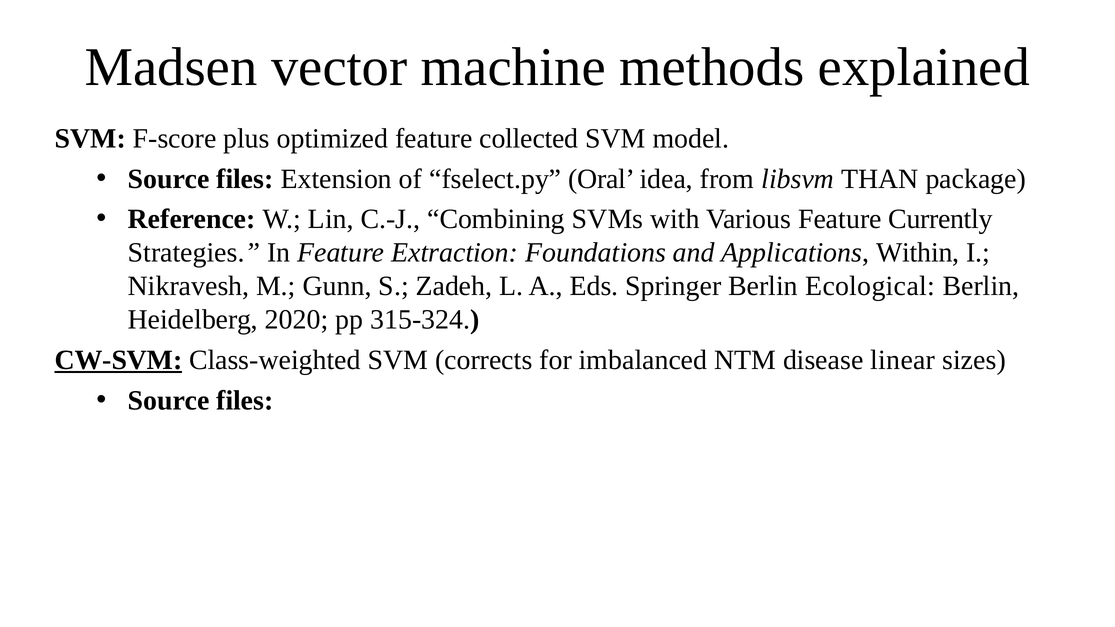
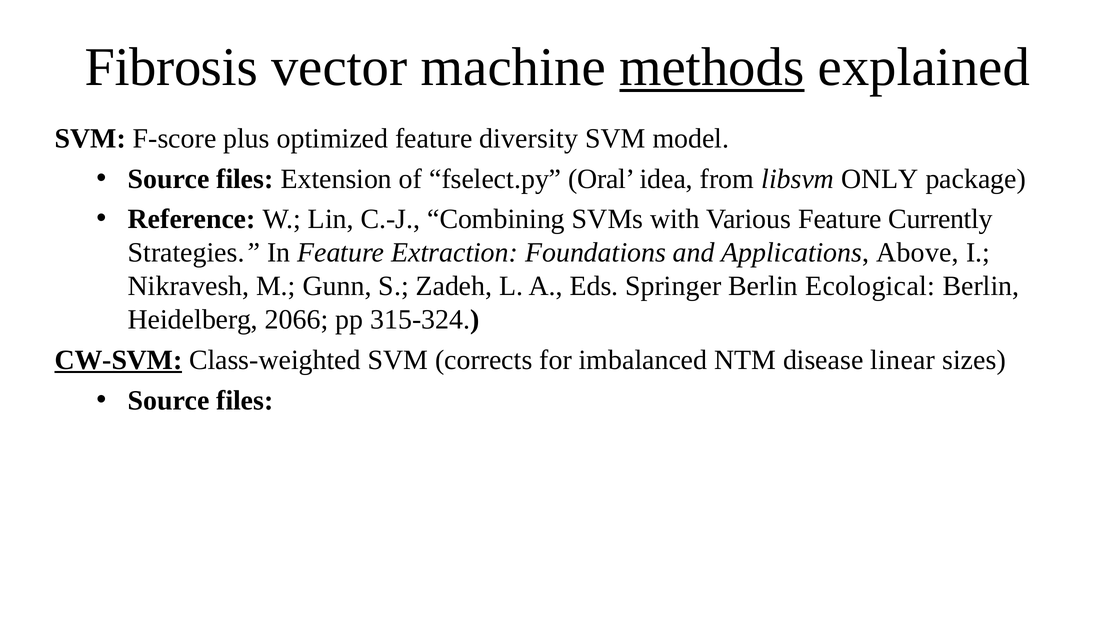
Madsen: Madsen -> Fibrosis (171, 67)
methods underline: none -> present (712, 67)
collected: collected -> diversity (529, 138)
THAN: THAN -> ONLY (880, 179)
Within: Within -> Above (918, 253)
2020: 2020 -> 2066 (297, 320)
